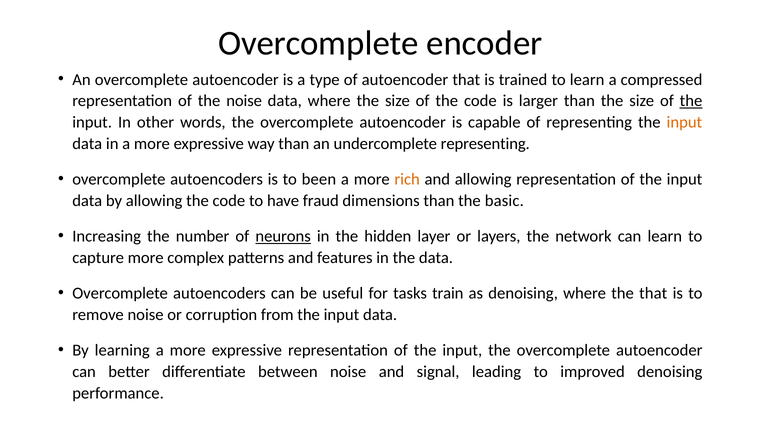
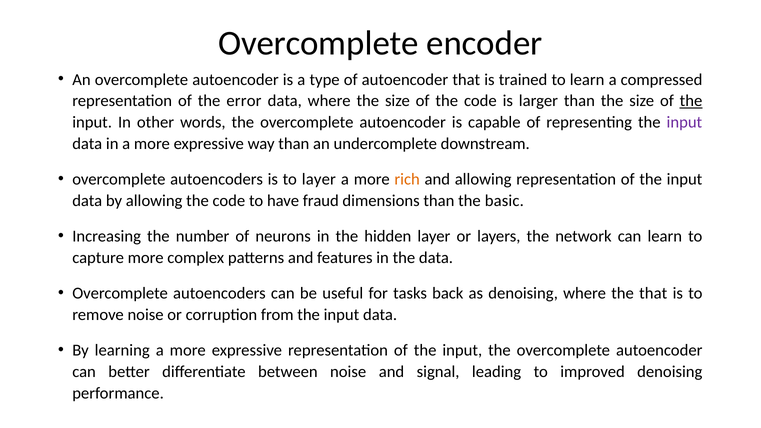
the noise: noise -> error (244, 101)
input colour: orange -> purple (684, 122)
undercomplete representing: representing -> downstream (485, 144)
to been: been -> layer (319, 179)
neurons underline: present -> none (283, 236)
train: train -> back (448, 293)
